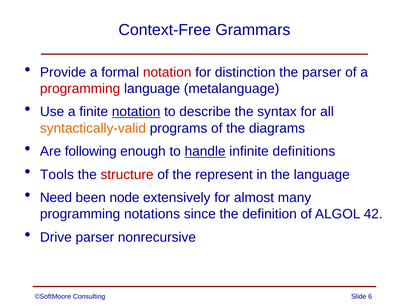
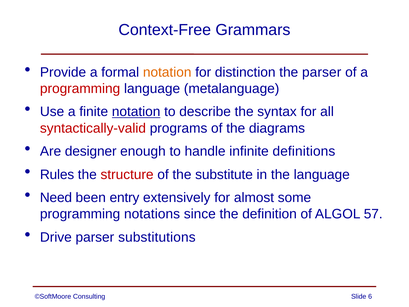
notation colour: red -> orange (167, 72)
syntactically-valid colour: orange -> red (93, 128)
following: following -> designer (91, 151)
handle underline: present -> none (205, 151)
Tools: Tools -> Rules (57, 174)
represent: represent -> substitute (224, 174)
node: node -> entry (125, 198)
many: many -> some (294, 198)
42: 42 -> 57 (373, 214)
nonrecursive: nonrecursive -> substitutions (157, 237)
